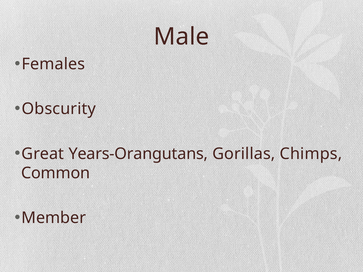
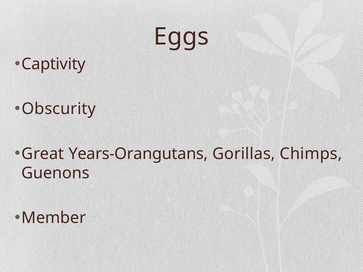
Male: Male -> Eggs (181, 37)
Females: Females -> Captivity (54, 64)
Common: Common -> Guenons (56, 173)
